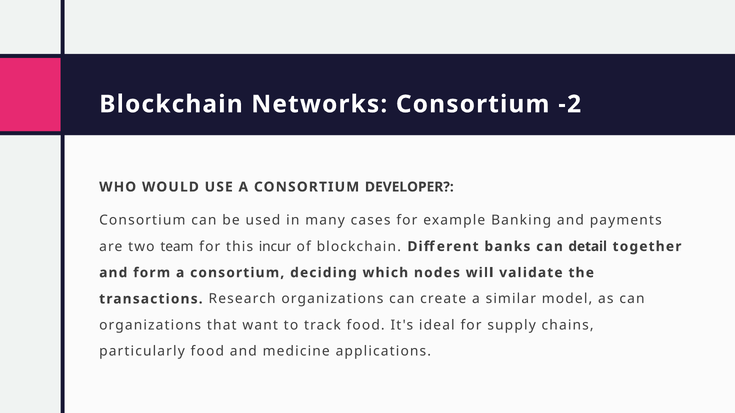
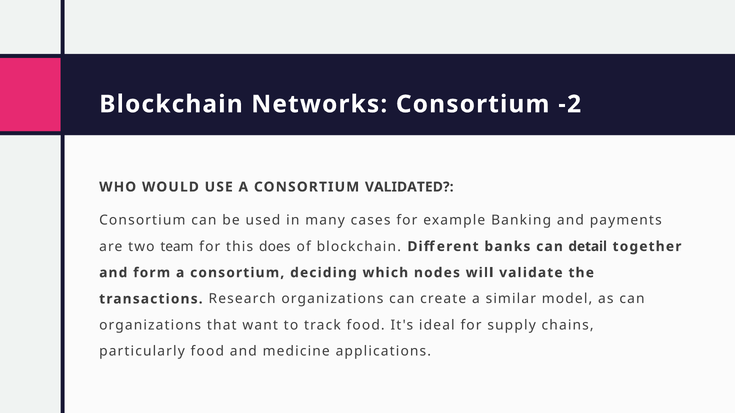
DEVELOPER: DEVELOPER -> VALIDATED (409, 187)
incur: incur -> does (275, 247)
